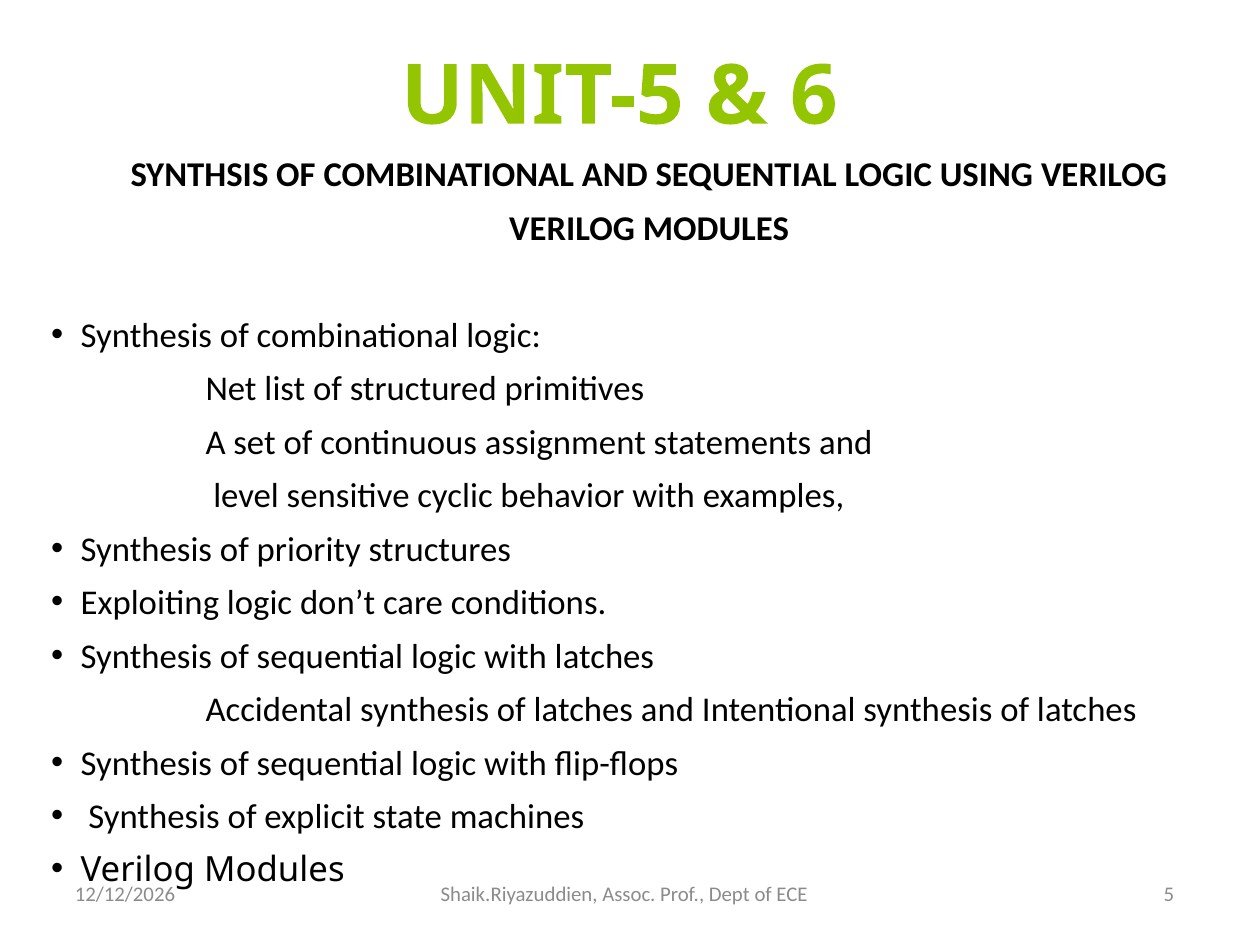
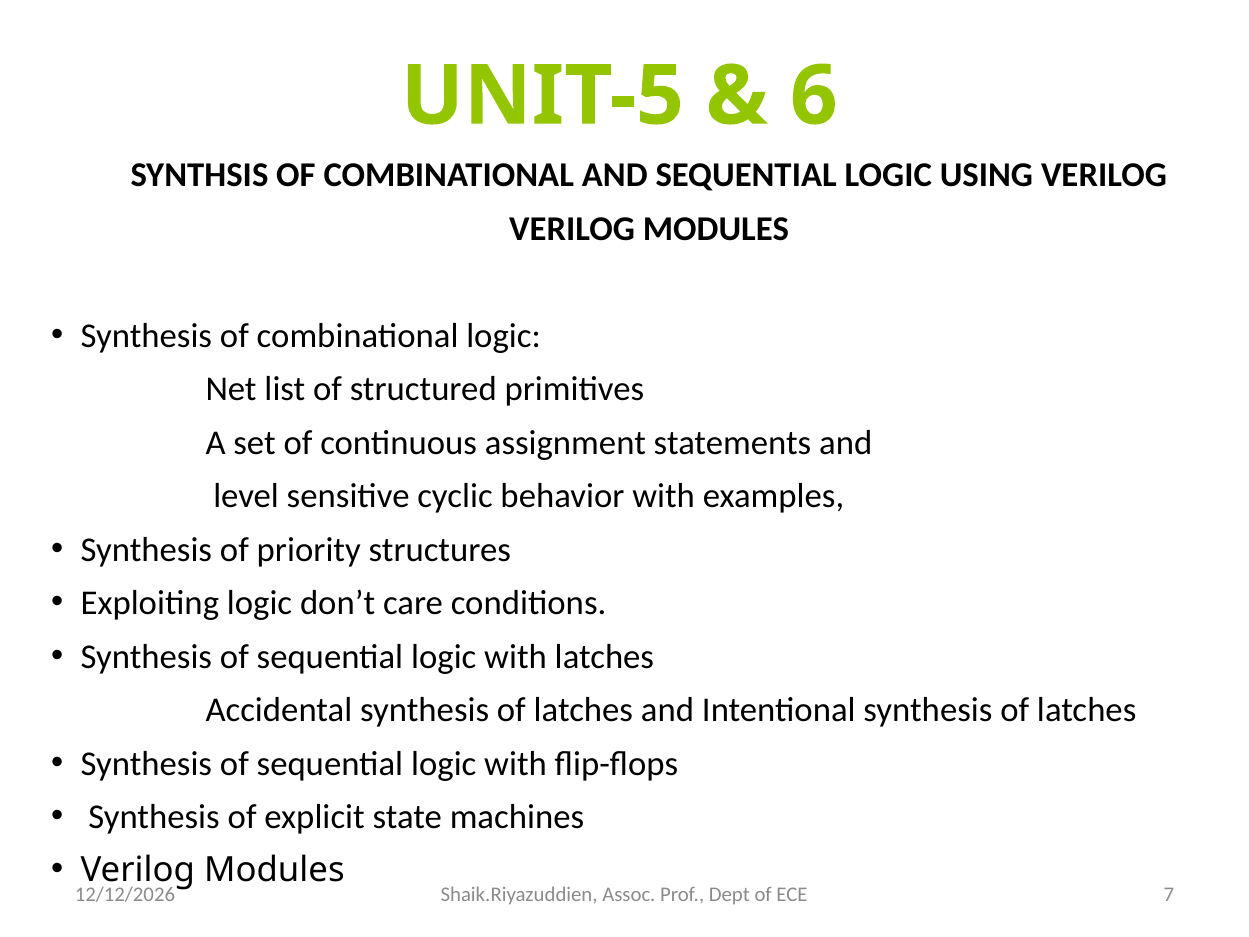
5: 5 -> 7 (1169, 894)
